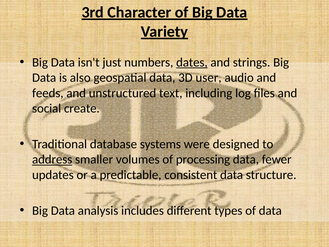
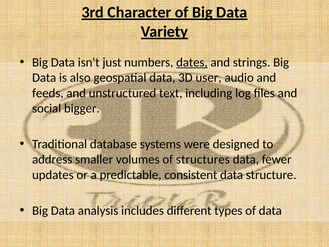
create: create -> bigger (82, 108)
address underline: present -> none (52, 159)
processing: processing -> structures (203, 159)
